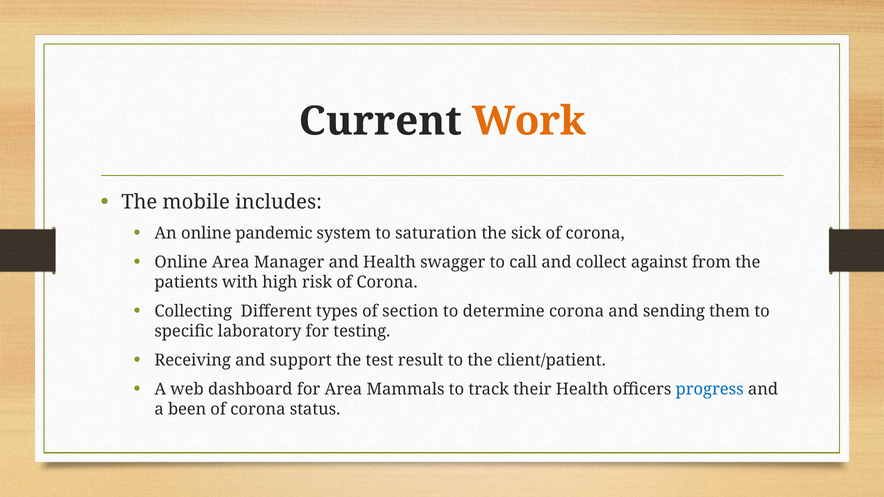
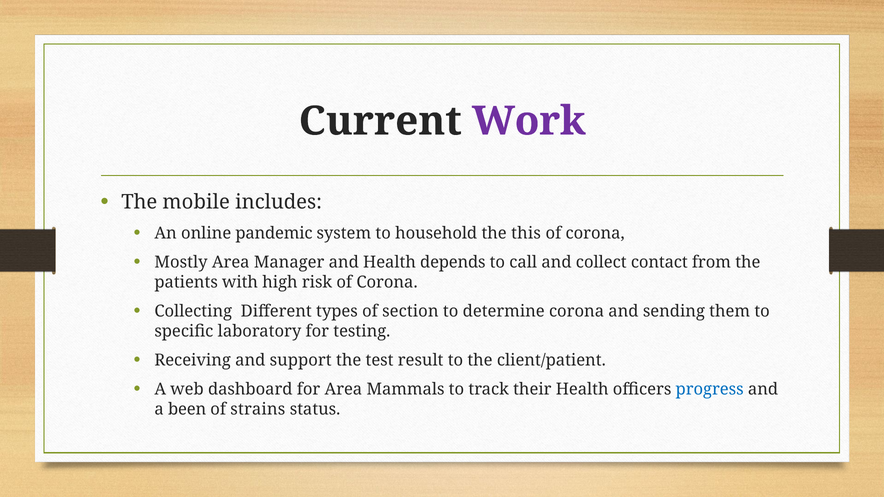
Work colour: orange -> purple (529, 121)
saturation: saturation -> household (436, 233)
sick: sick -> this (526, 233)
Online: Online -> Mostly (181, 262)
swagger: swagger -> depends (453, 262)
against: against -> contact (659, 262)
corona: corona -> strains (258, 409)
